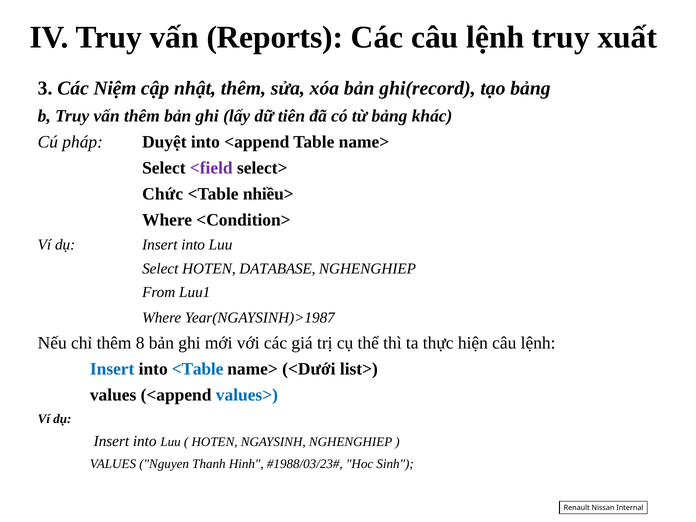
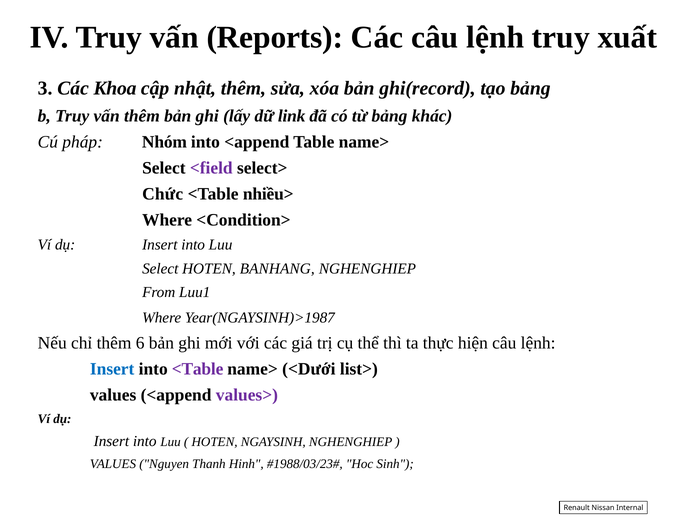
Niệm: Niệm -> Khoa (115, 89)
tiên: tiên -> link (292, 116)
Duyệt: Duyệt -> Nhóm (164, 142)
DATABASE: DATABASE -> BANHANG (277, 269)
8: 8 -> 6 (140, 343)
<Table colour: blue -> purple (198, 369)
values> colour: blue -> purple (247, 395)
